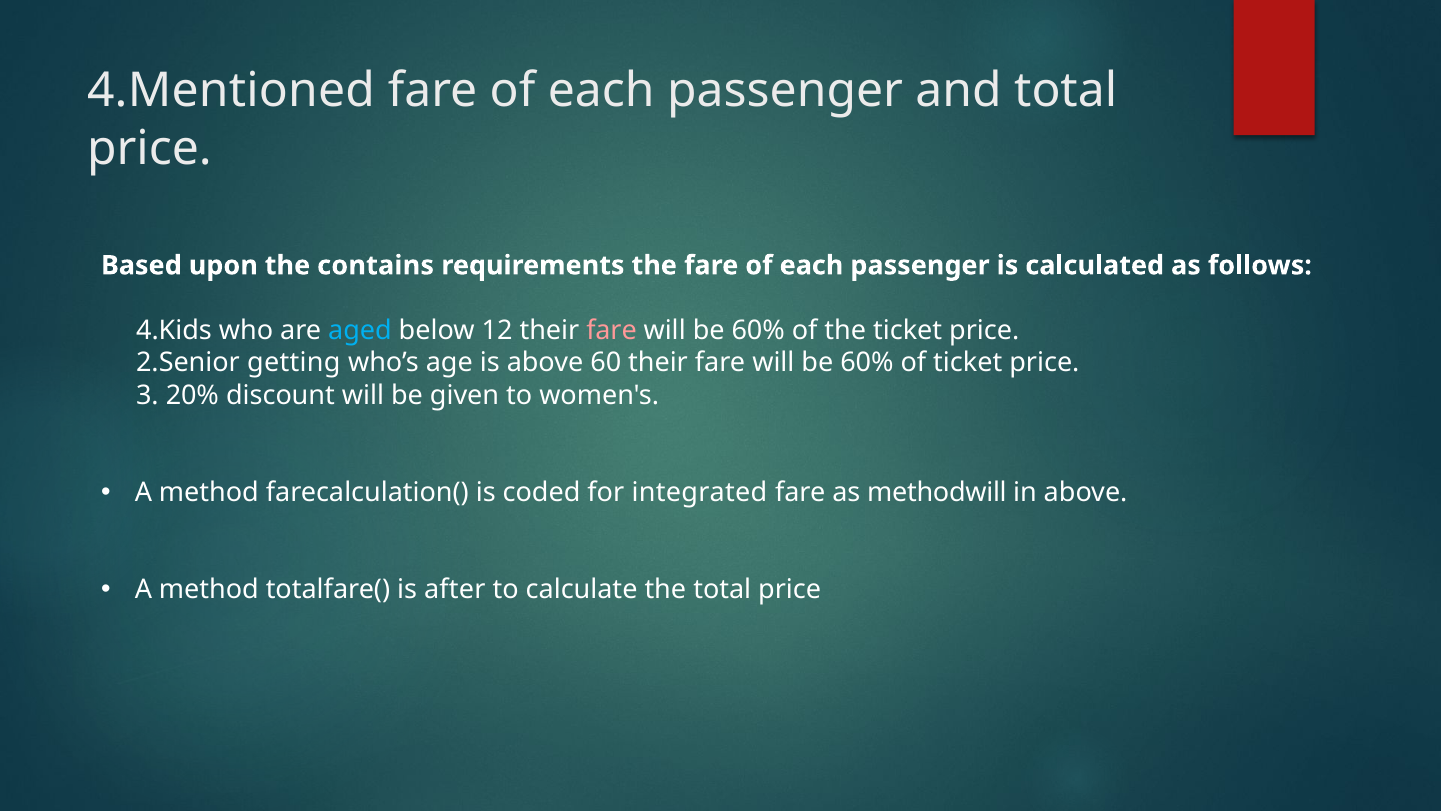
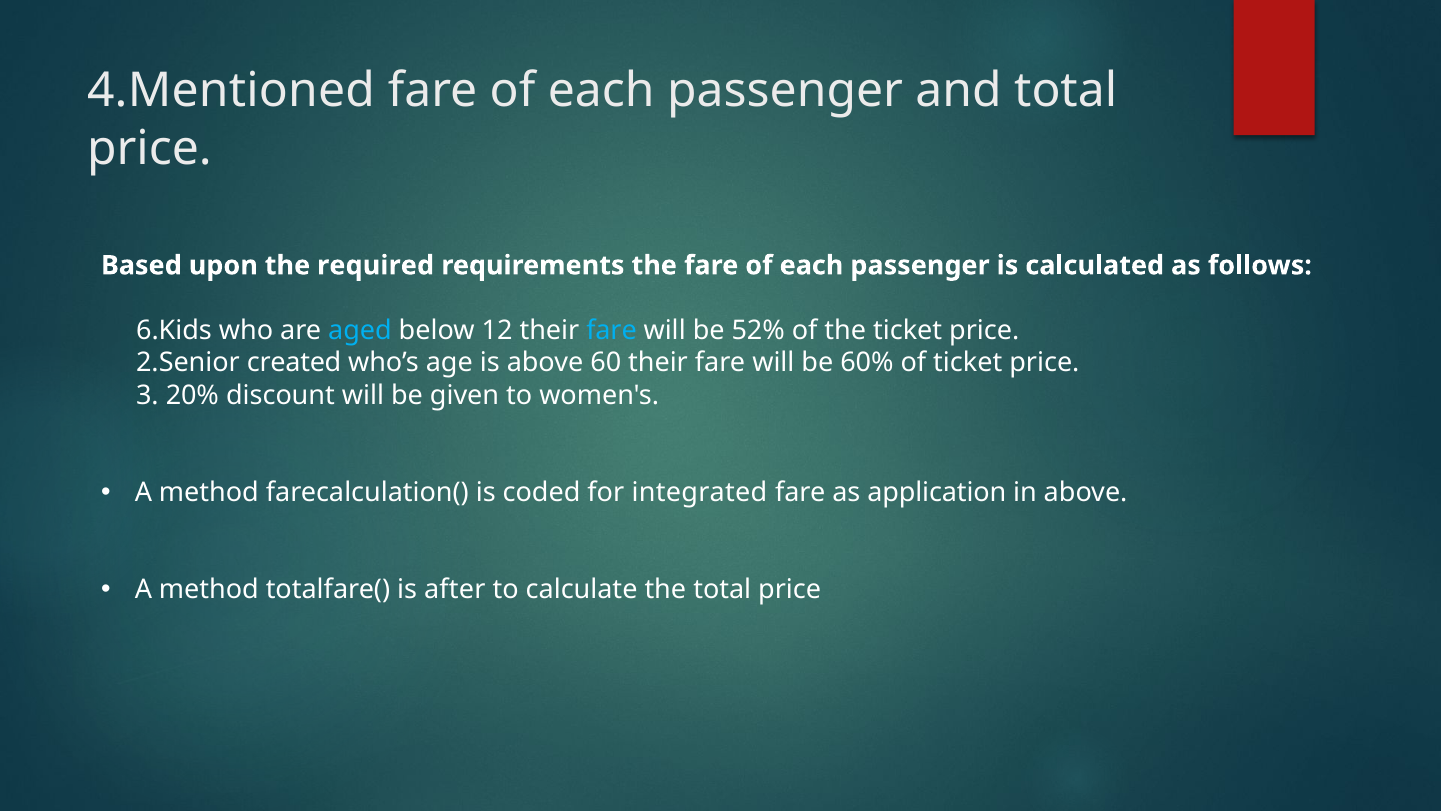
contains: contains -> required (376, 265)
4.Kids: 4.Kids -> 6.Kids (174, 330)
fare colour: pink -> light blue (612, 330)
60%: 60% -> 52% (758, 330)
getting: getting -> created (294, 363)
methodwill: methodwill -> application (937, 492)
